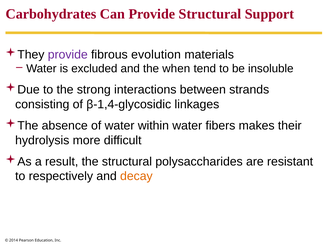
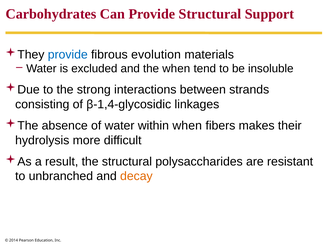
provide colour: purple -> blue (68, 55)
within water: water -> when (187, 126)
respectively: respectively -> unbranched (61, 176)
